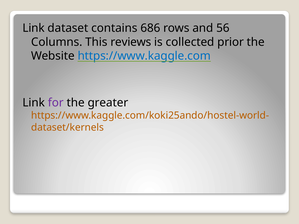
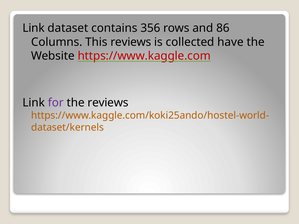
686: 686 -> 356 (150, 28)
56: 56 -> 86 (223, 28)
prior: prior -> have (231, 42)
https://www.kaggle.com colour: blue -> red (144, 56)
the greater: greater -> reviews (108, 103)
